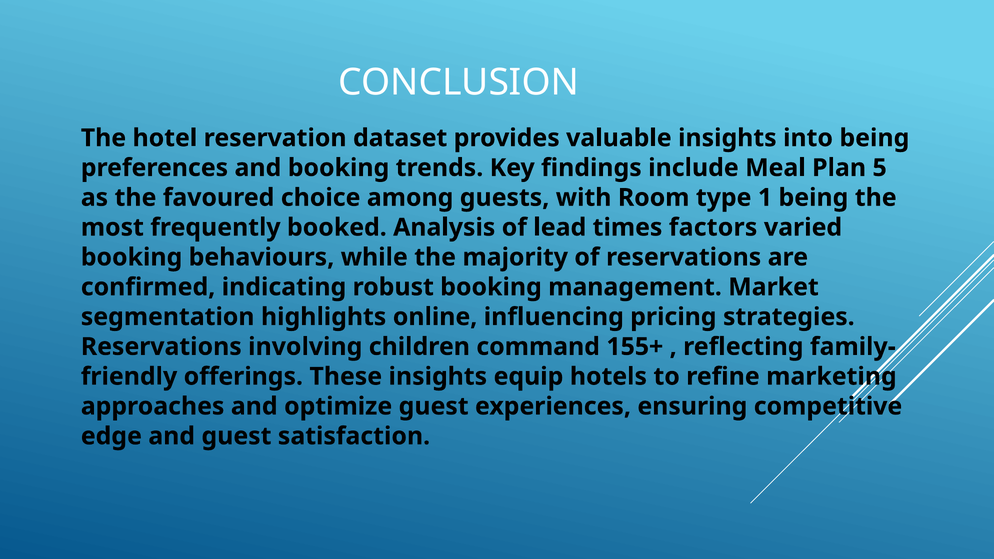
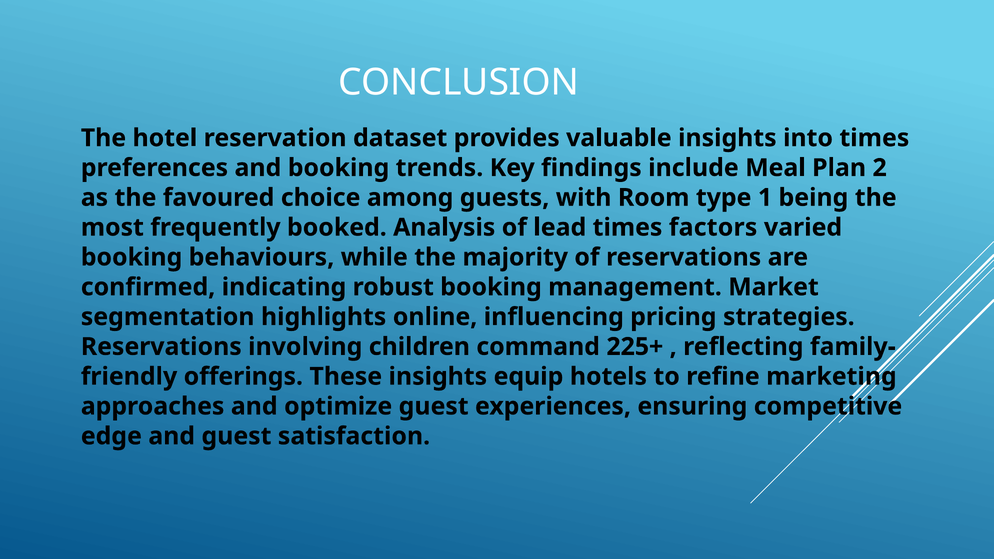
into being: being -> times (874, 138)
5: 5 -> 2 (880, 168)
155+: 155+ -> 225+ (635, 347)
